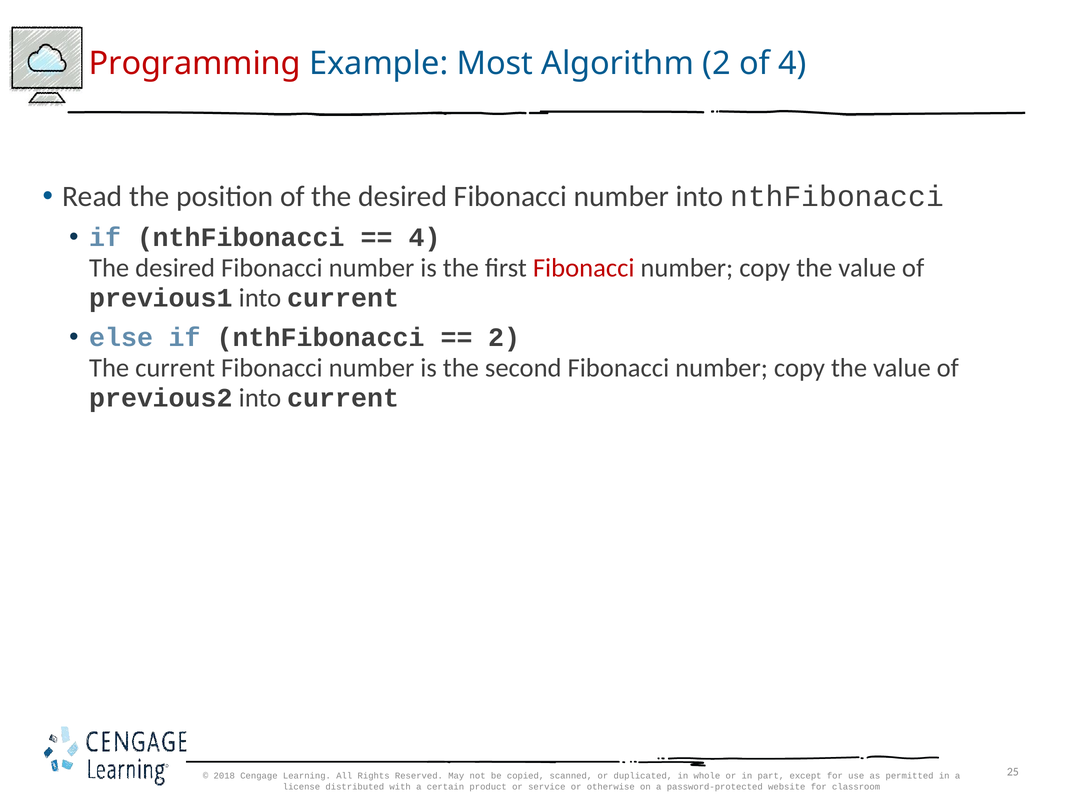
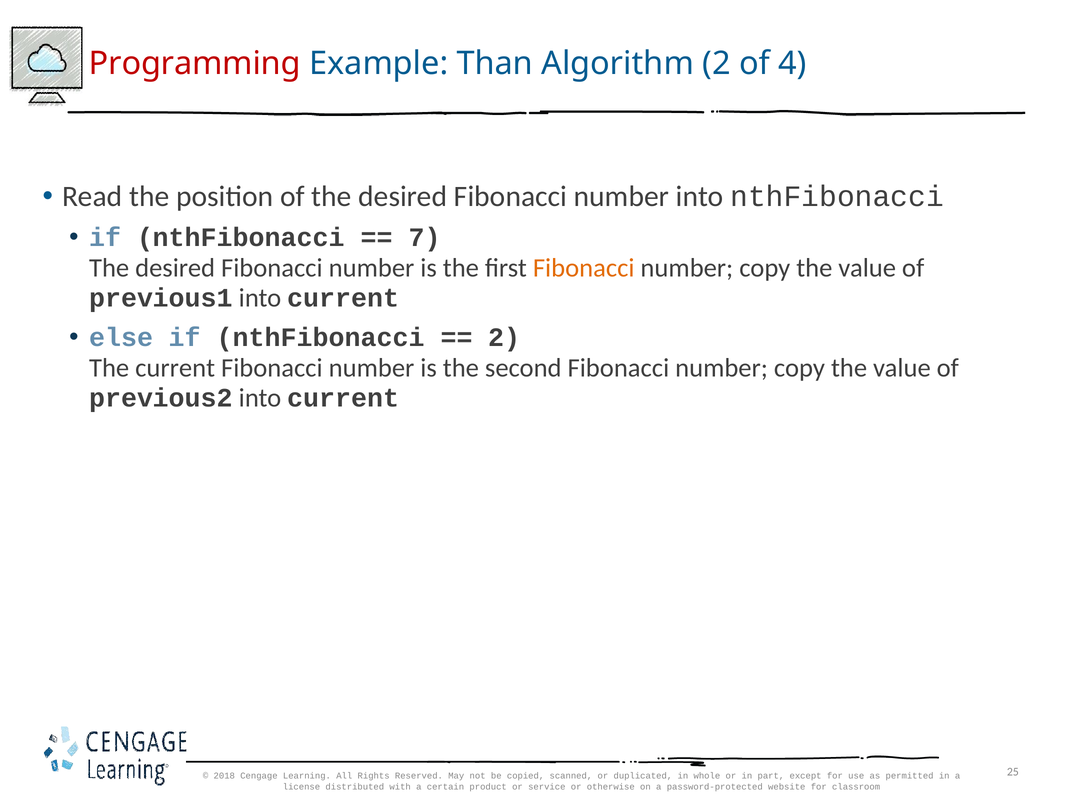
Most: Most -> Than (495, 64)
4: 4 -> 7 (425, 237)
Fibonacci colour: red -> orange (584, 268)
